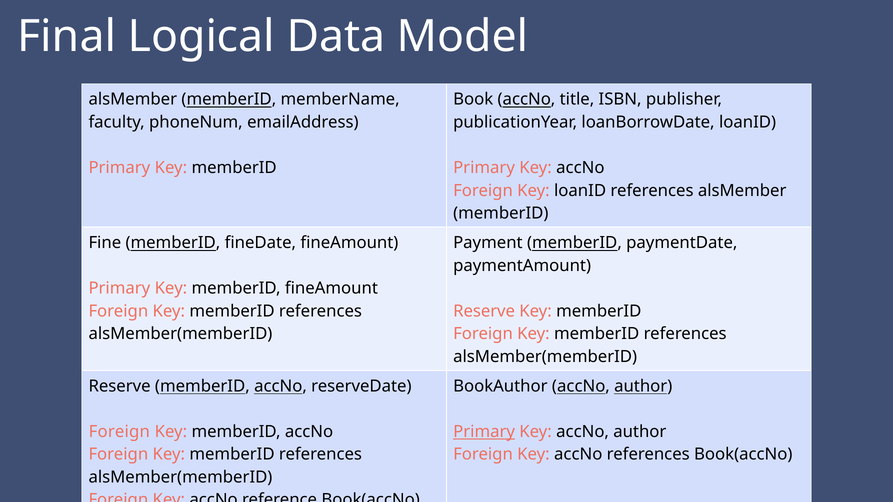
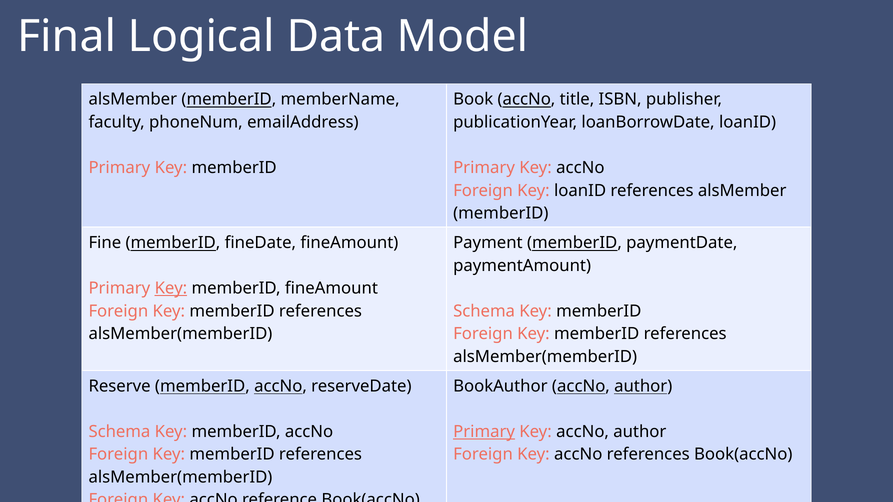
Key underline: none -> present (171, 289)
Reserve: Reserve -> Schema (484, 311)
Foreign: Foreign -> Schema (119, 432)
